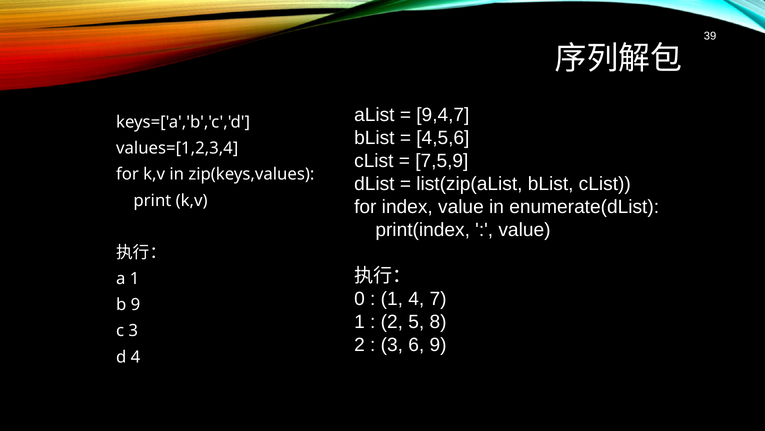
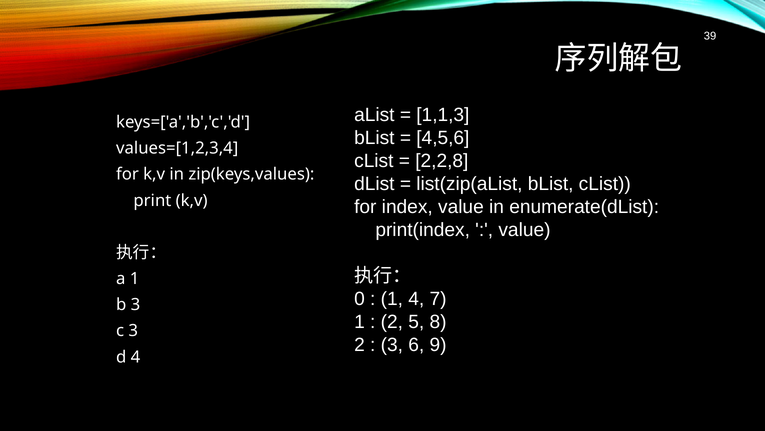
9,4,7: 9,4,7 -> 1,1,3 (443, 115)
7,5,9: 7,5,9 -> 2,2,8 (442, 161)
b 9: 9 -> 3 (136, 304)
